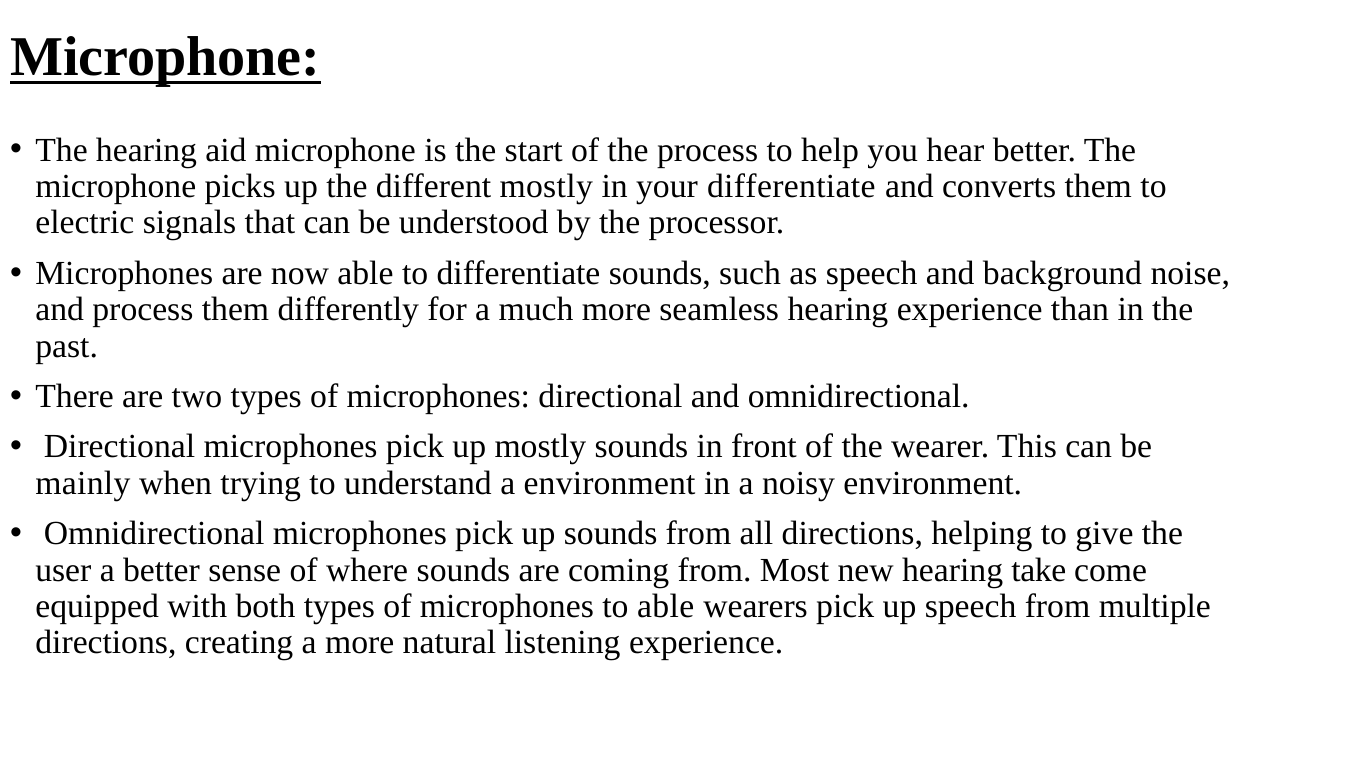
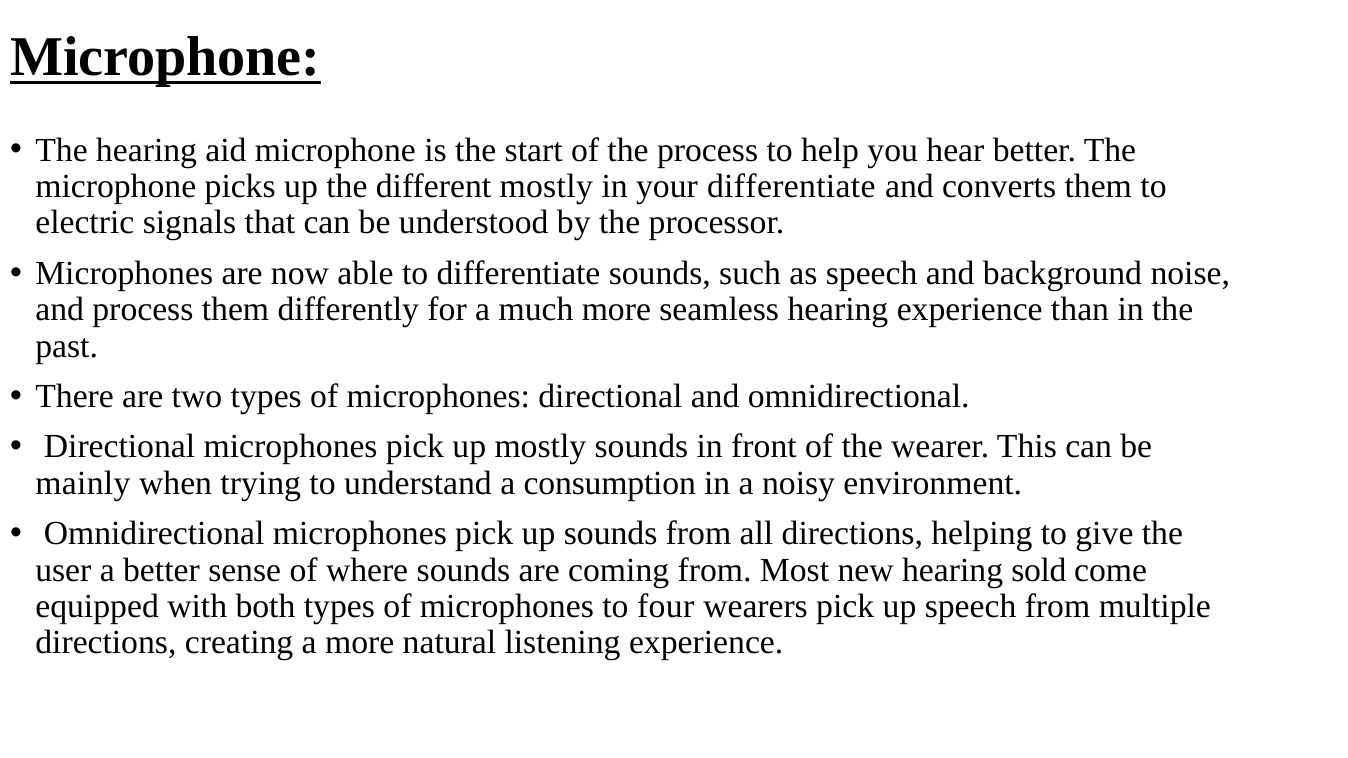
a environment: environment -> consumption (610, 483)
take: take -> sold (1039, 570)
to able: able -> four (666, 607)
